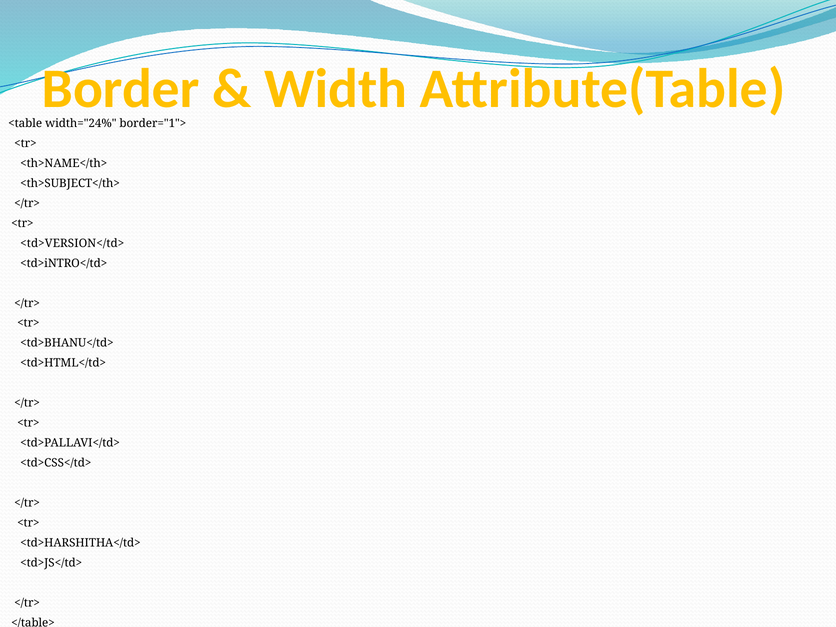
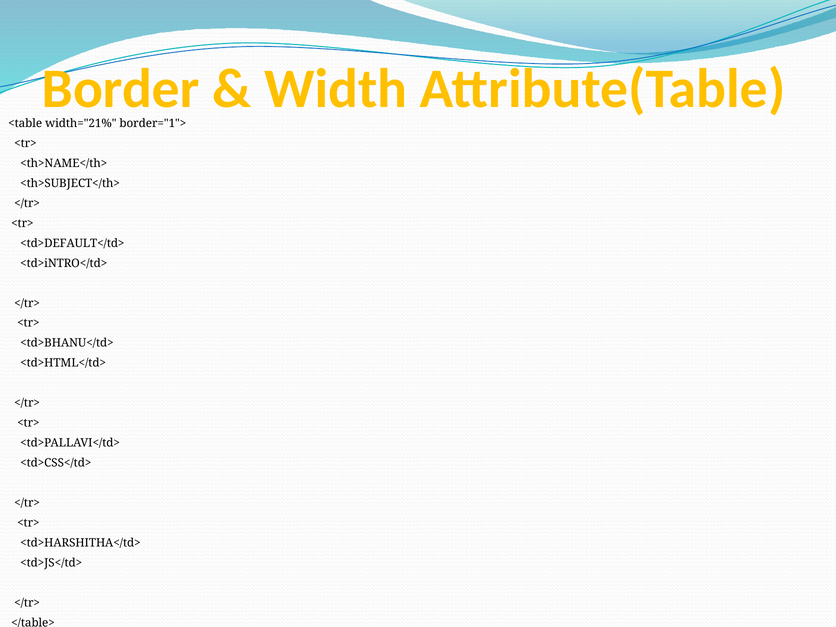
width="24%: width="24% -> width="21% (81, 123)
<td>VERSION</td>: <td>VERSION</td> -> <td>DEFAULT</td> (72, 243)
